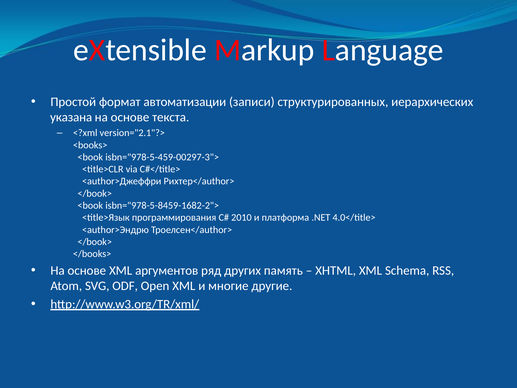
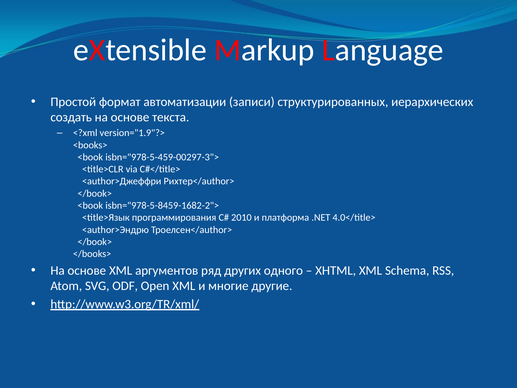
указана: указана -> создать (71, 117)
version="2.1"?>: version="2.1"?> -> version="1.9"?> (132, 133)
память: память -> одного (283, 270)
